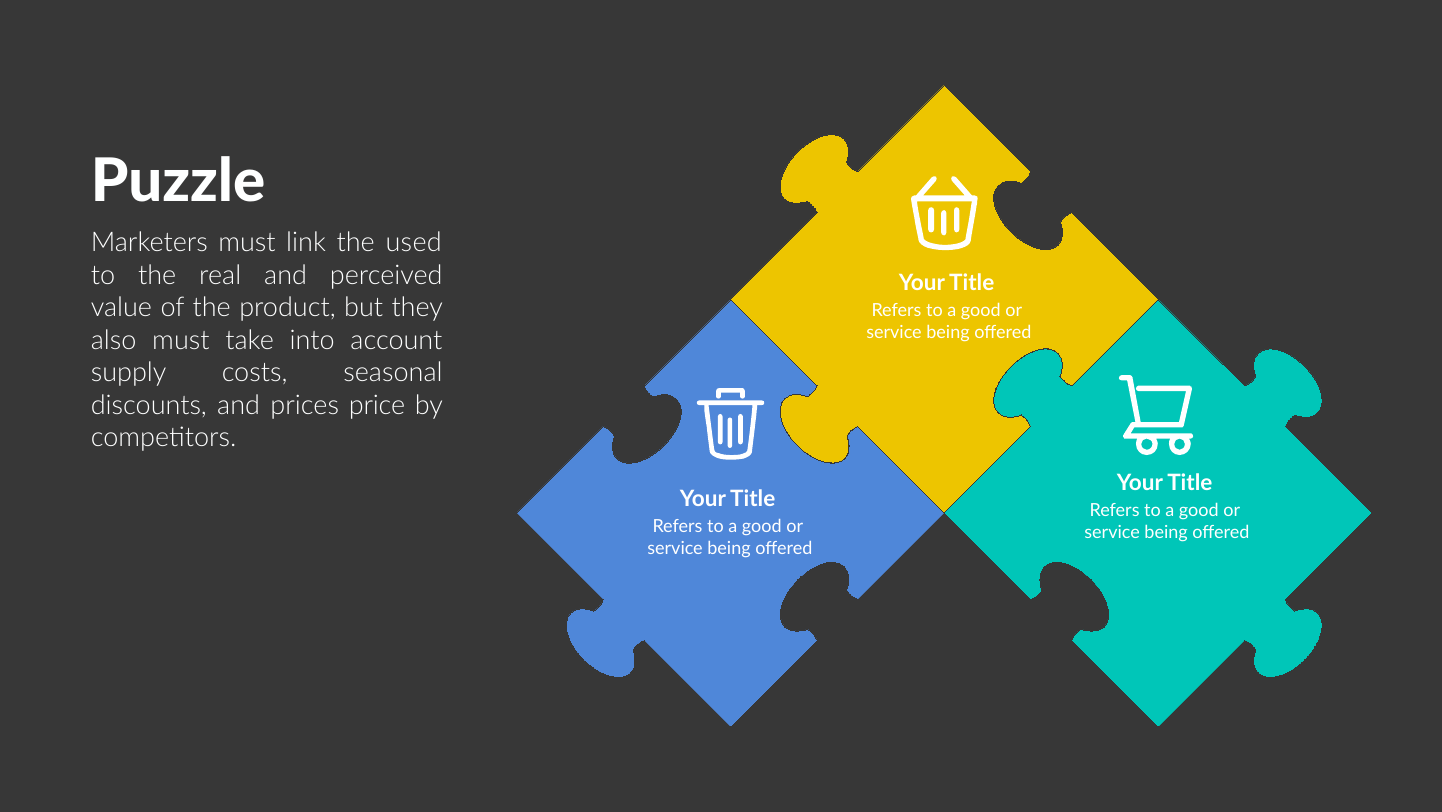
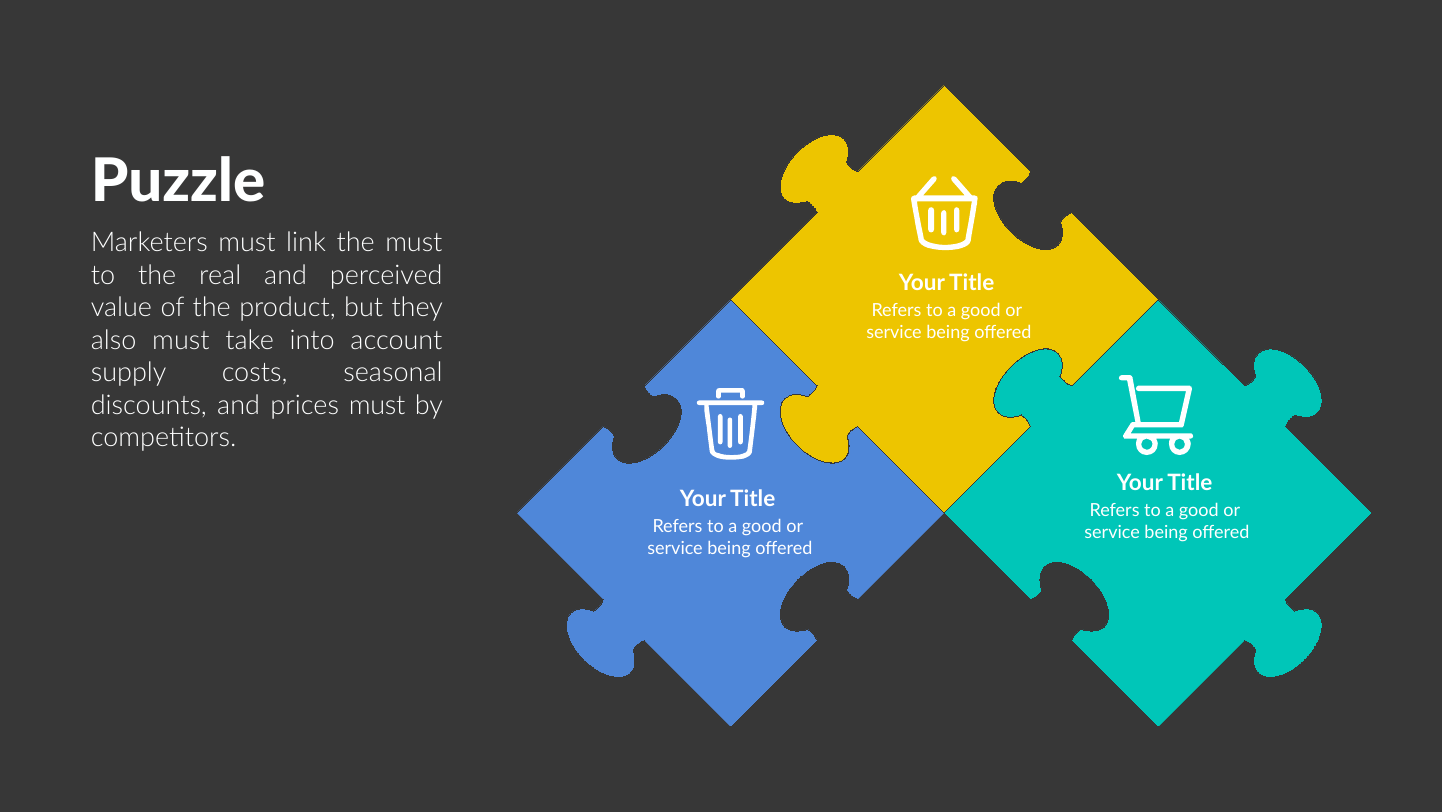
the used: used -> must (414, 243)
prices price: price -> must (377, 405)
